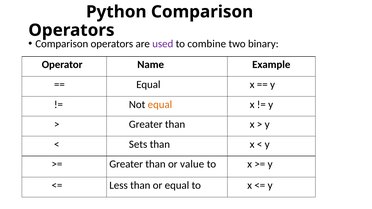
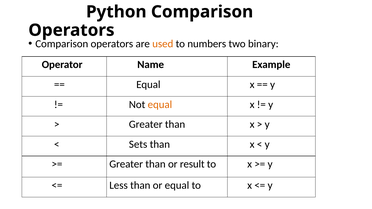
used colour: purple -> orange (163, 44)
combine: combine -> numbers (207, 44)
value: value -> result (192, 164)
